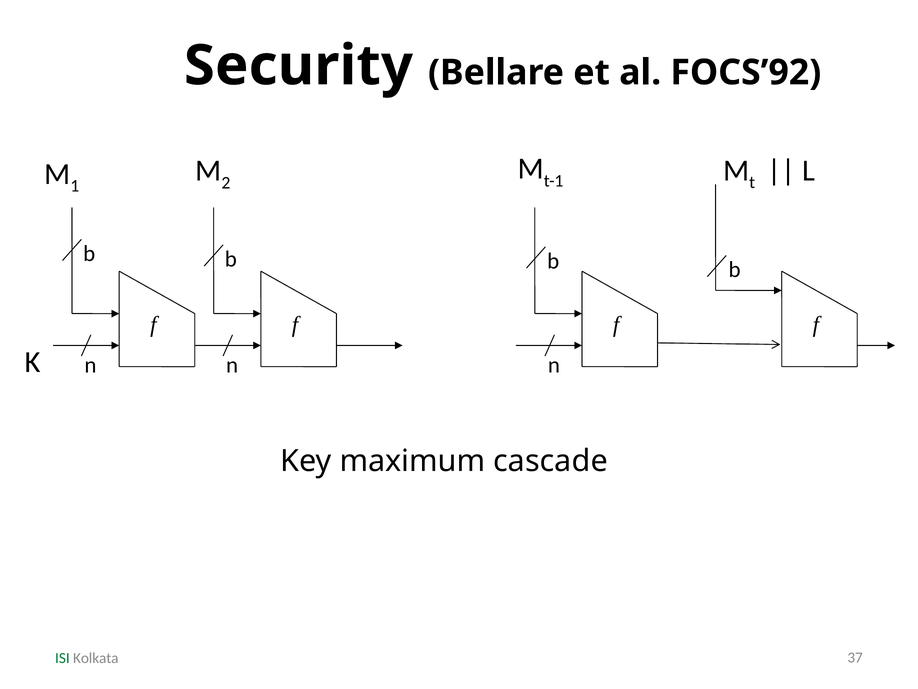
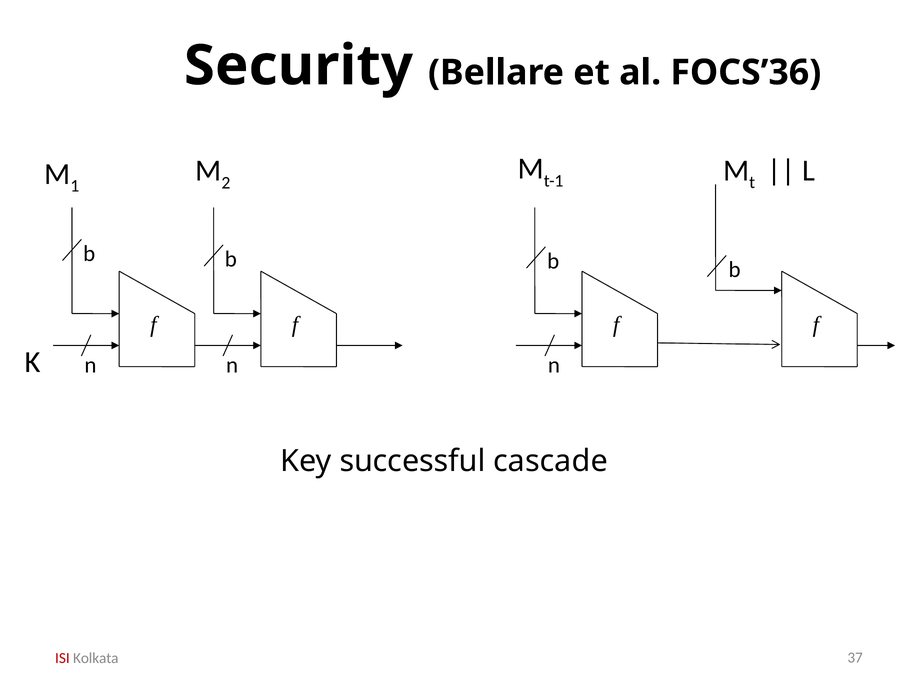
FOCS’92: FOCS’92 -> FOCS’36 (746, 72)
maximum: maximum -> successful (412, 461)
ISI colour: green -> red (62, 658)
